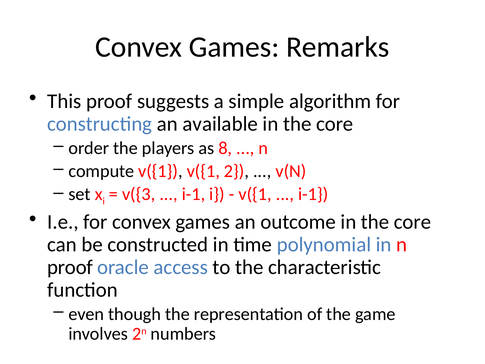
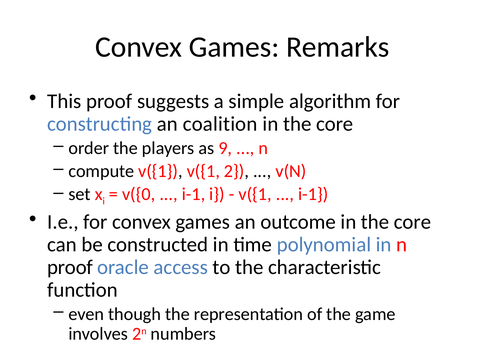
available: available -> coalition (220, 124)
8: 8 -> 9 (225, 148)
v({3: v({3 -> v({0 (139, 194)
